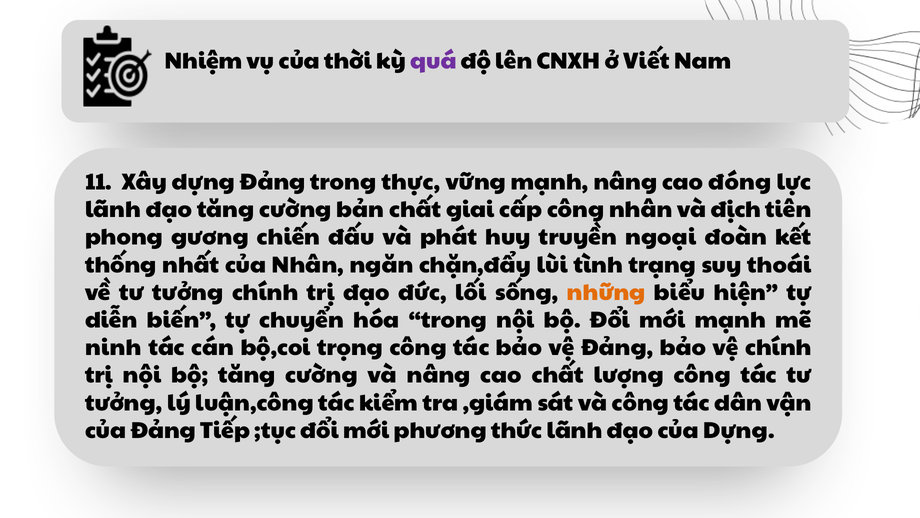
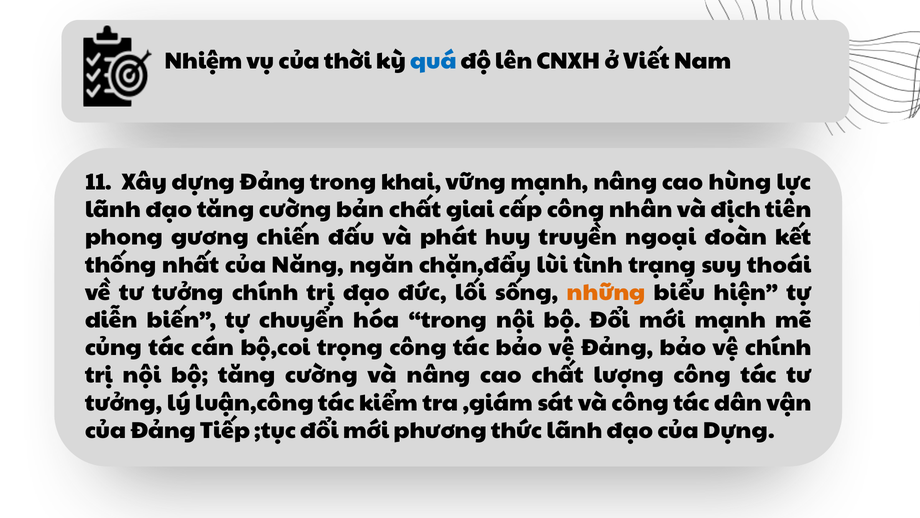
quá colour: purple -> blue (433, 61)
thực: thực -> khai (411, 182)
đóng: đóng -> hùng (740, 182)
của Nhân: Nhân -> Năng (308, 265)
ninh: ninh -> củng (114, 348)
